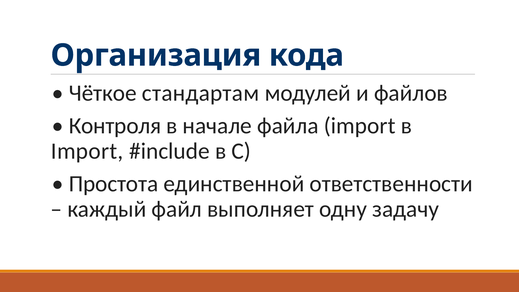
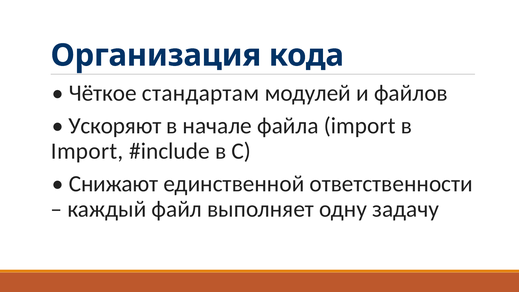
Контроля: Контроля -> Ускоряют (115, 126)
Простота: Простота -> Снижают (114, 184)
